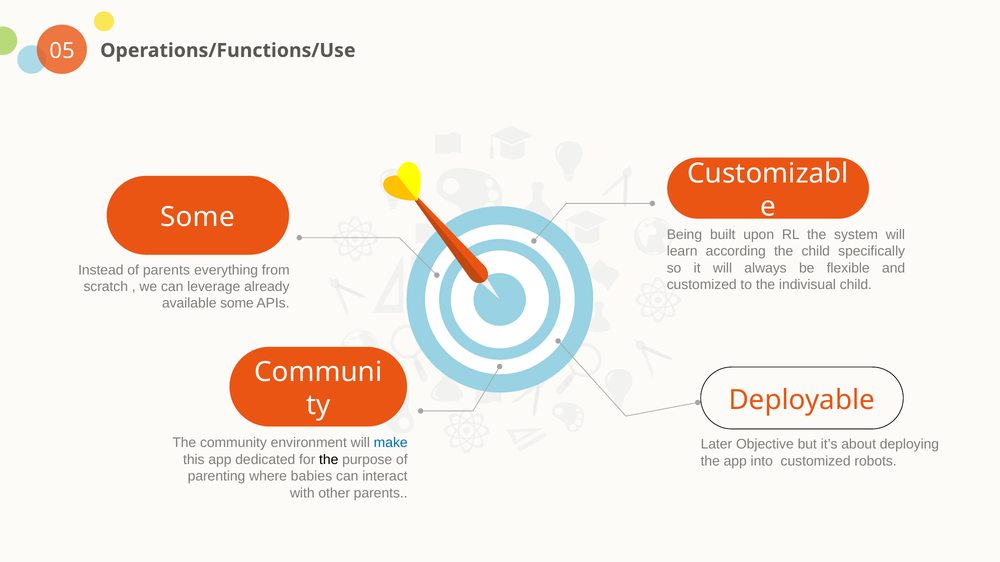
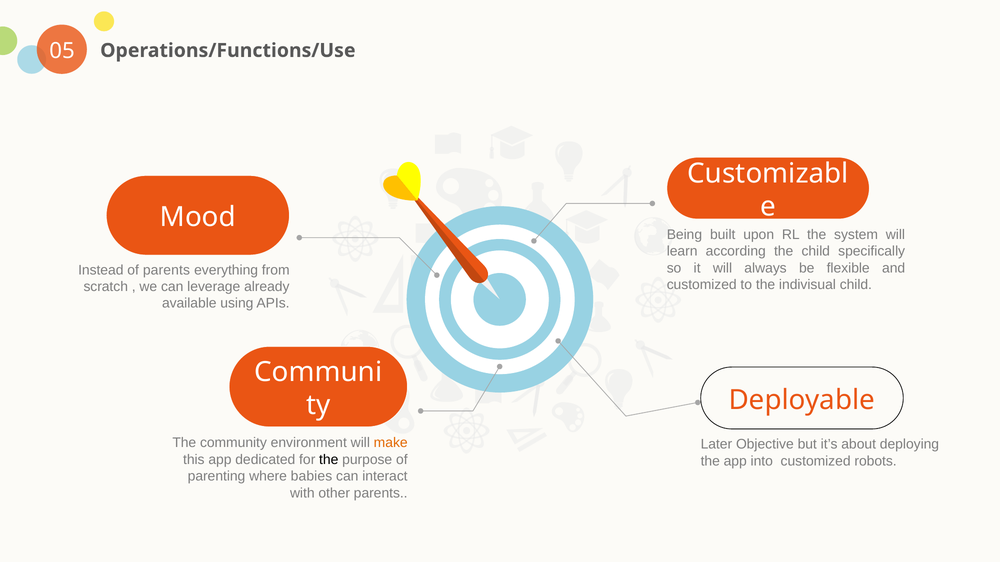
Some: Some -> Mood (198, 217)
available some: some -> using (237, 303)
make colour: blue -> orange (391, 443)
